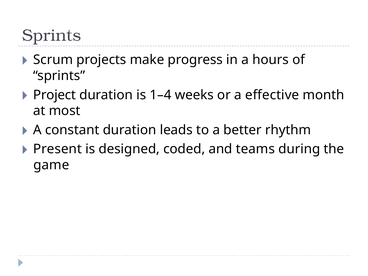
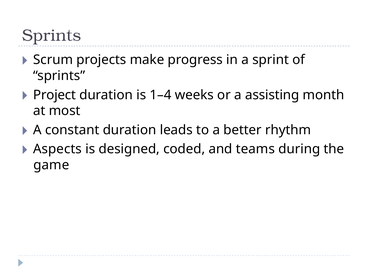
hours: hours -> sprint (271, 60)
effective: effective -> assisting (272, 95)
Present: Present -> Aspects (57, 149)
